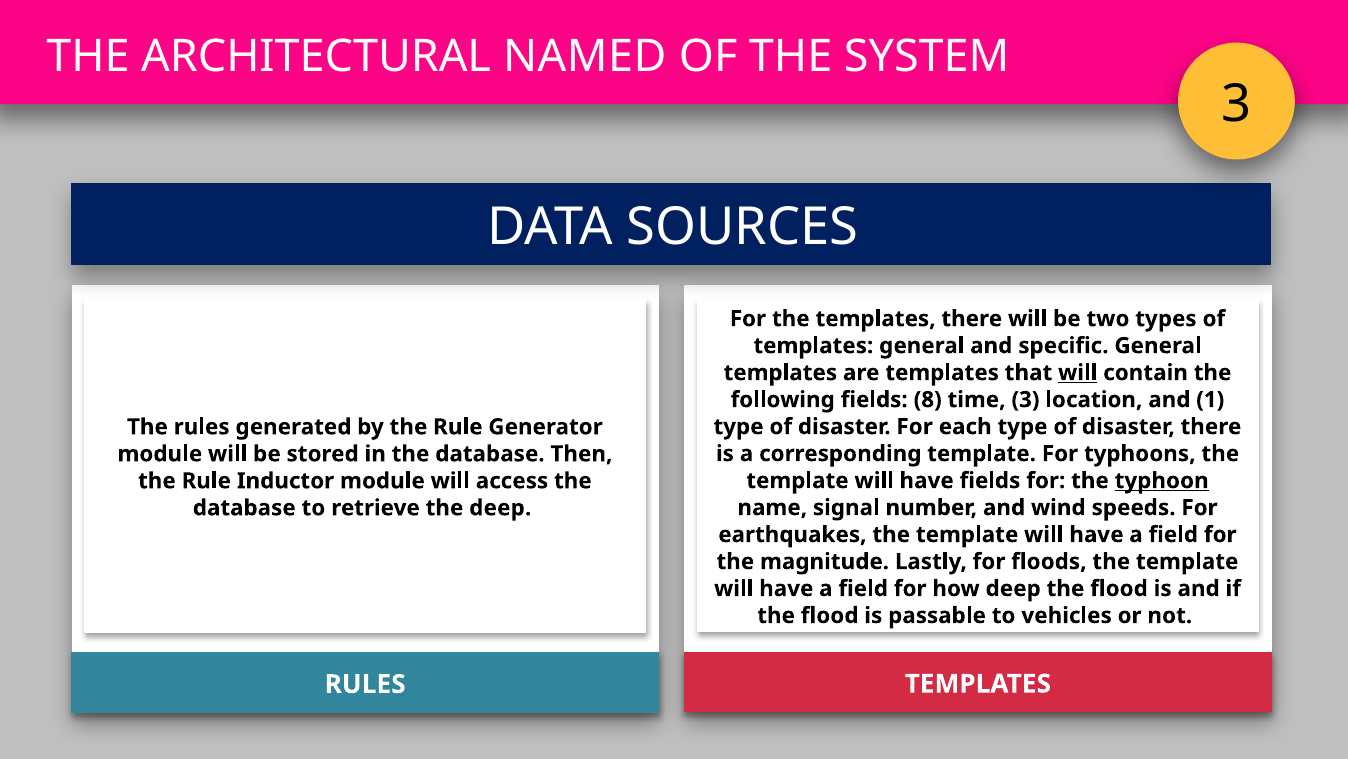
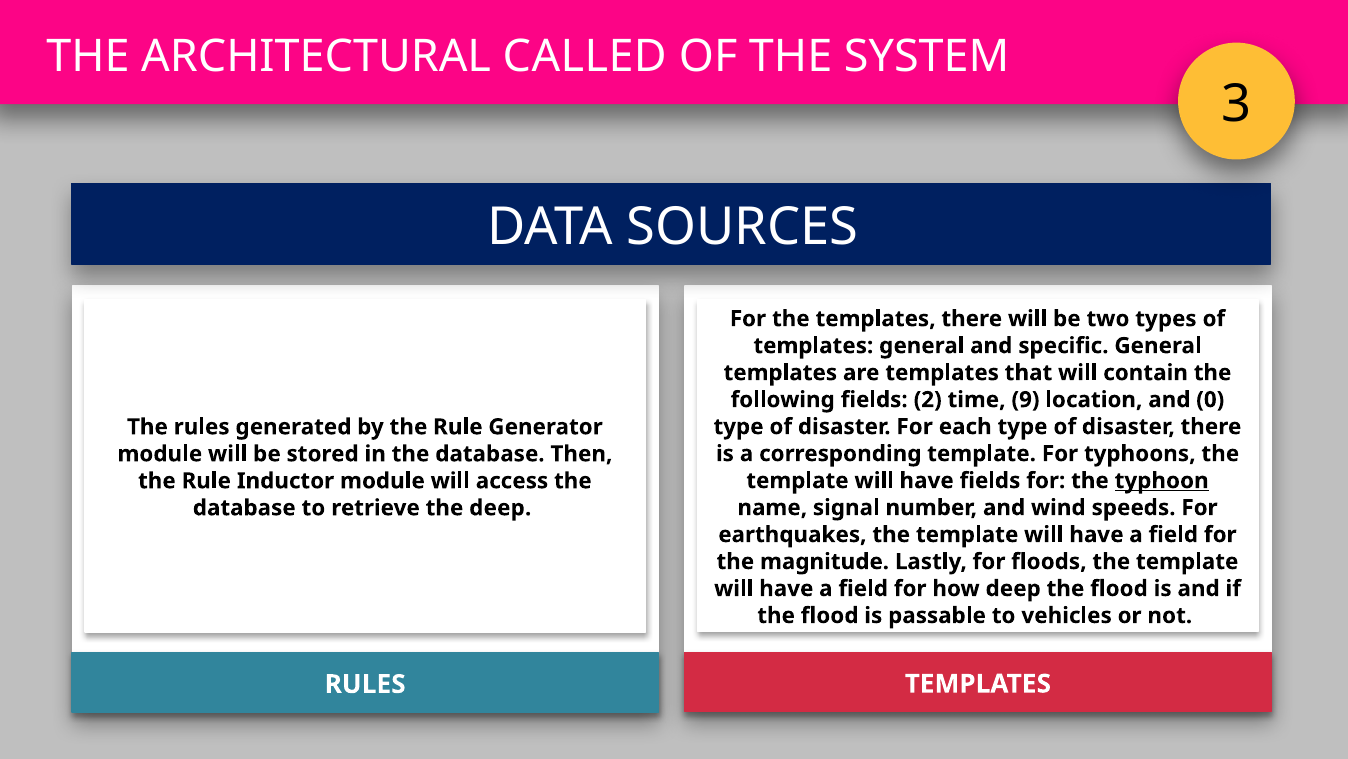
NAMED: NAMED -> CALLED (585, 56)
will underline: present -> none (1078, 372)
8: 8 -> 2 (928, 399)
time 3: 3 -> 9 (1025, 399)
1: 1 -> 0 (1210, 399)
